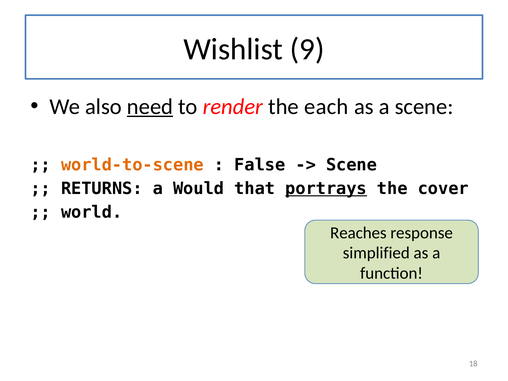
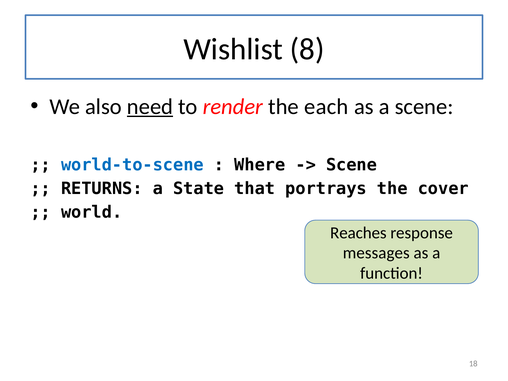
9: 9 -> 8 (307, 49)
world-to-scene colour: orange -> blue (132, 165)
False: False -> Where (260, 165)
Would: Would -> State (199, 189)
portrays underline: present -> none (326, 189)
simplified: simplified -> messages (376, 253)
